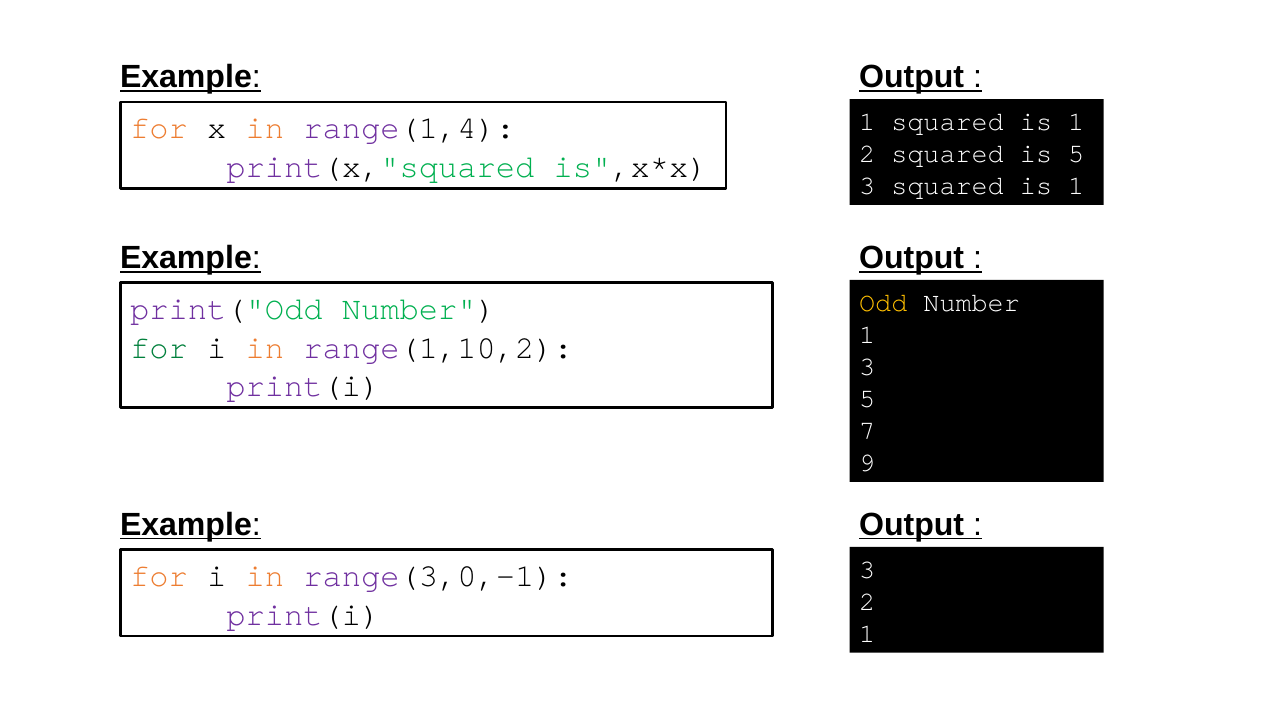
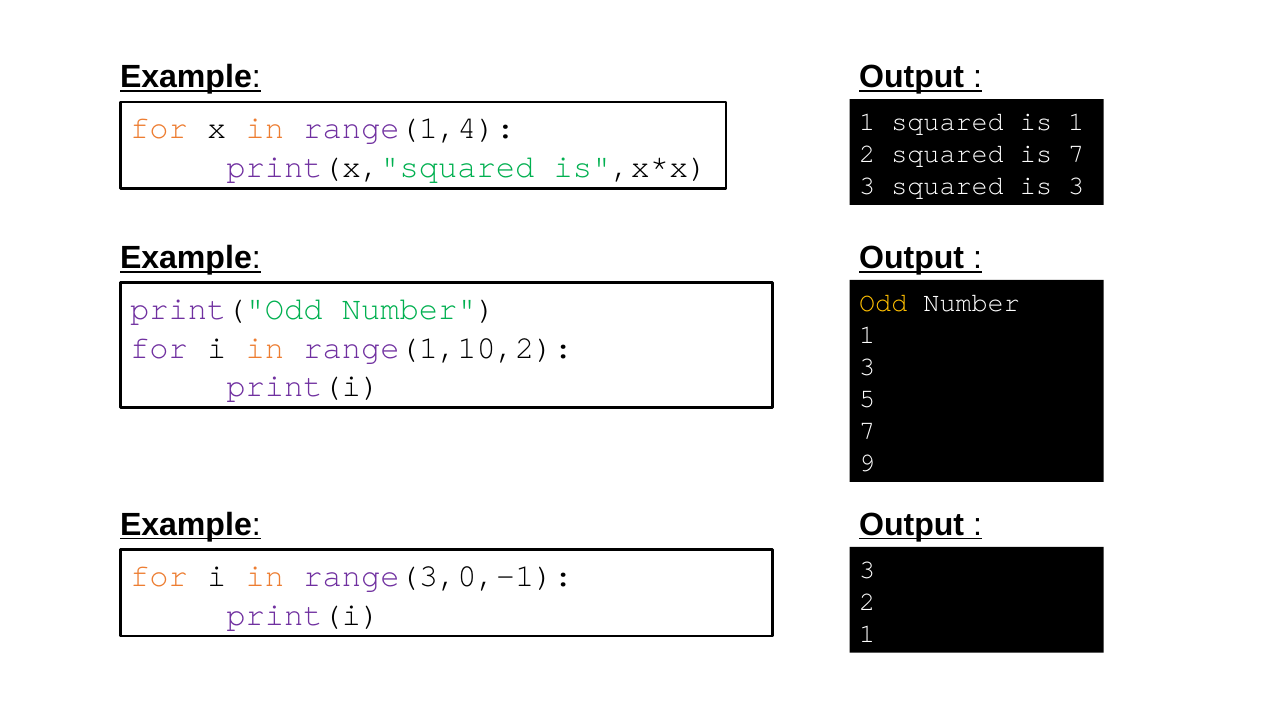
is 5: 5 -> 7 (1076, 154)
3 squared is 1: 1 -> 3 (1076, 186)
for colour: green -> purple (159, 347)
